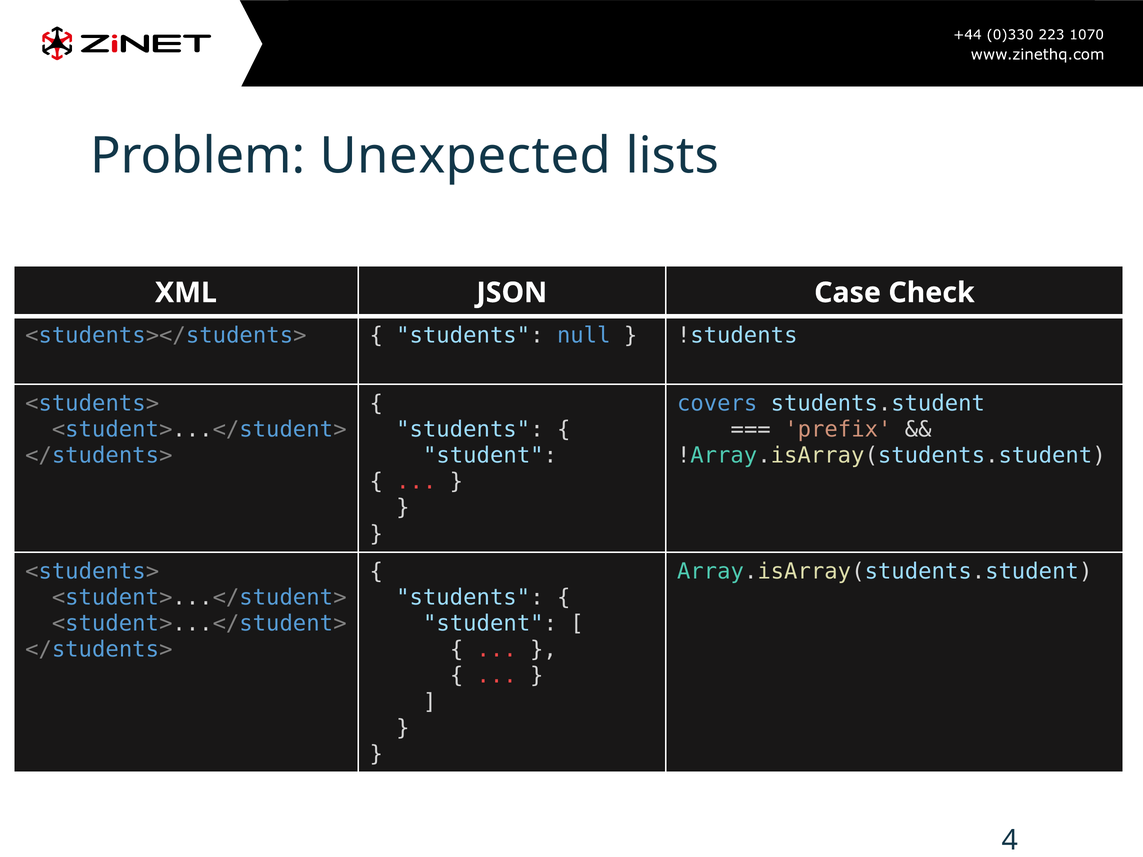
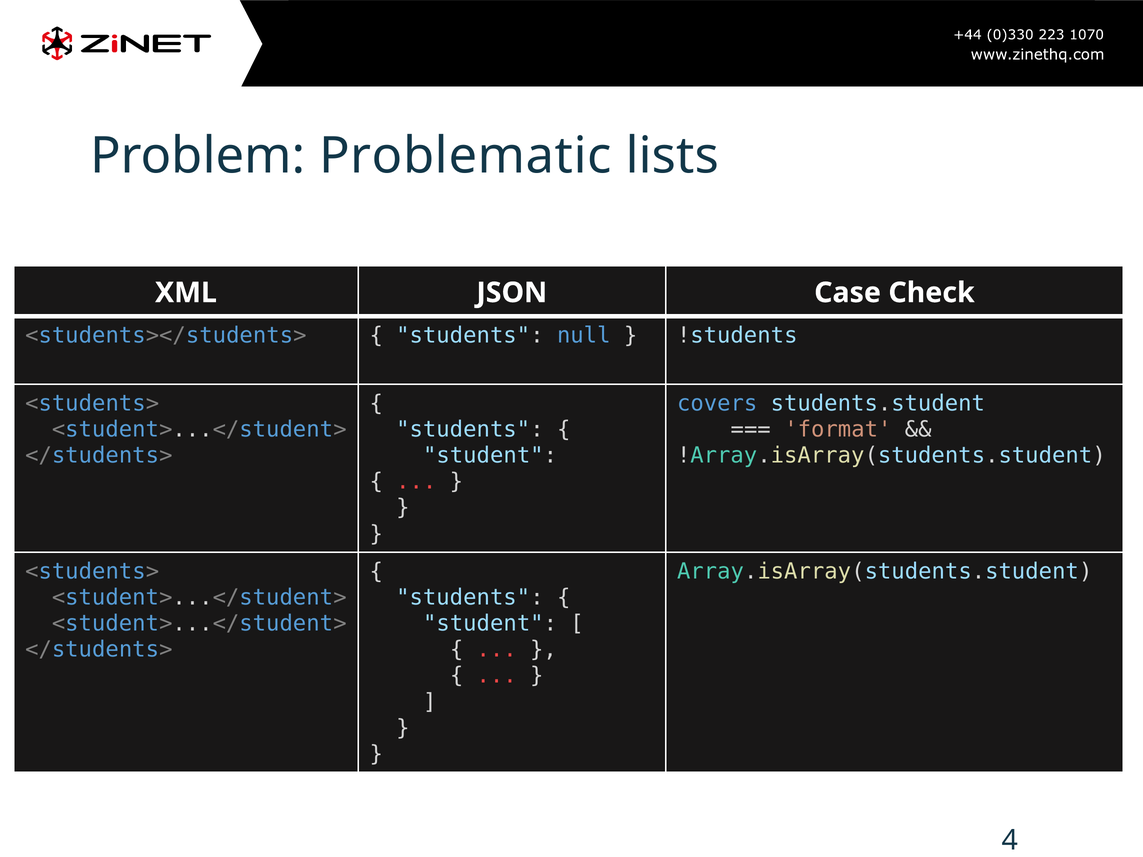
Unexpected: Unexpected -> Problematic (465, 156)
prefix: prefix -> format (838, 429)
